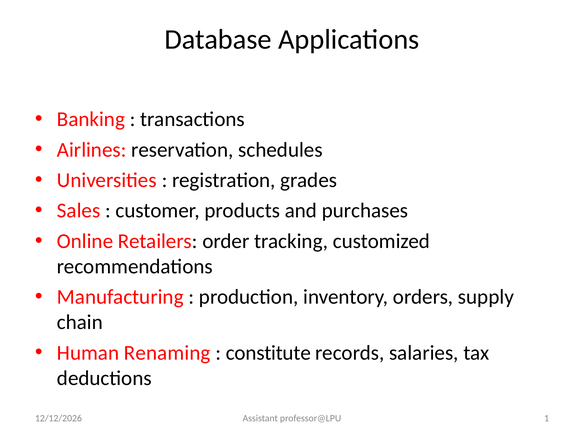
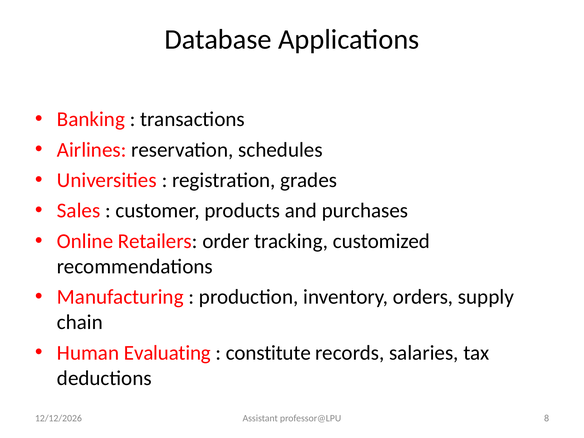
Renaming: Renaming -> Evaluating (167, 353)
1: 1 -> 8 (547, 418)
